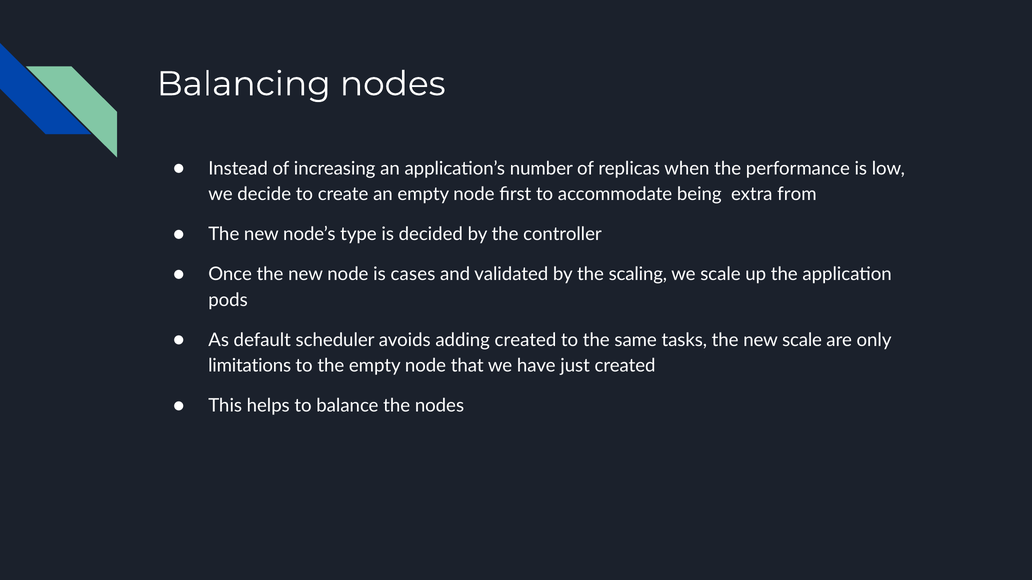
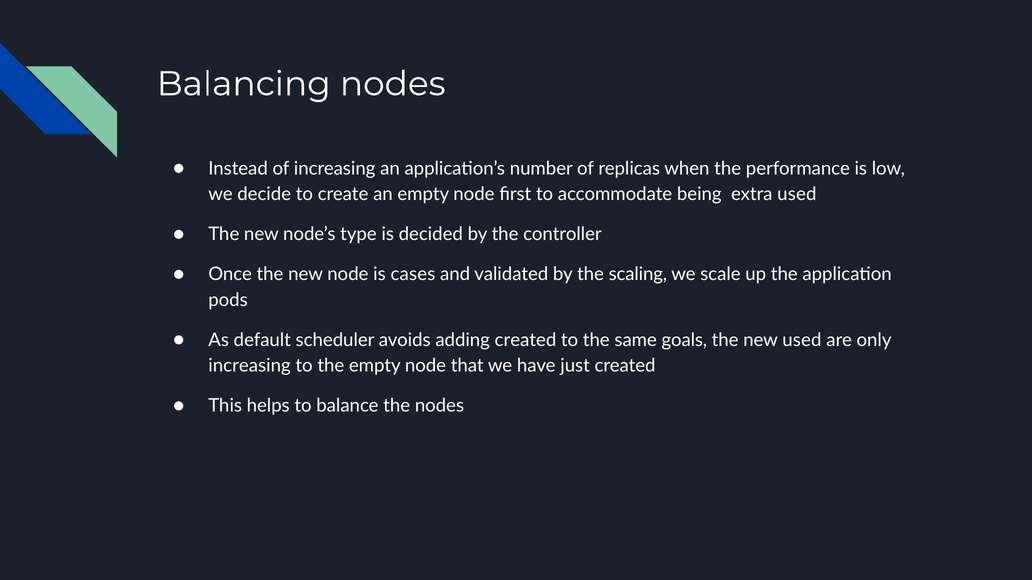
extra from: from -> used (797, 194)
tasks: tasks -> goals (684, 340)
new scale: scale -> used (802, 340)
limitations: limitations -> increasing (250, 366)
